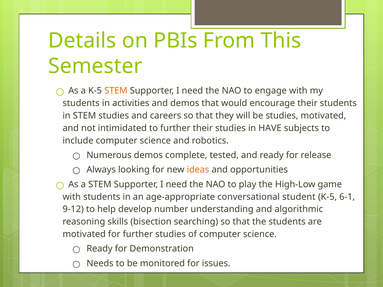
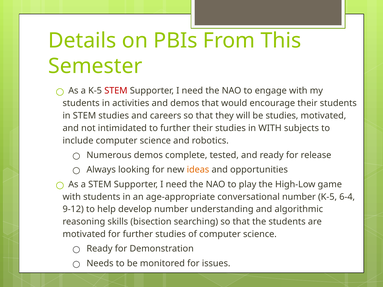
STEM colour: orange -> red (116, 91)
in HAVE: HAVE -> WITH (270, 128)
conversational student: student -> number (299, 197)
6-1: 6-1 -> 6-4 (347, 197)
